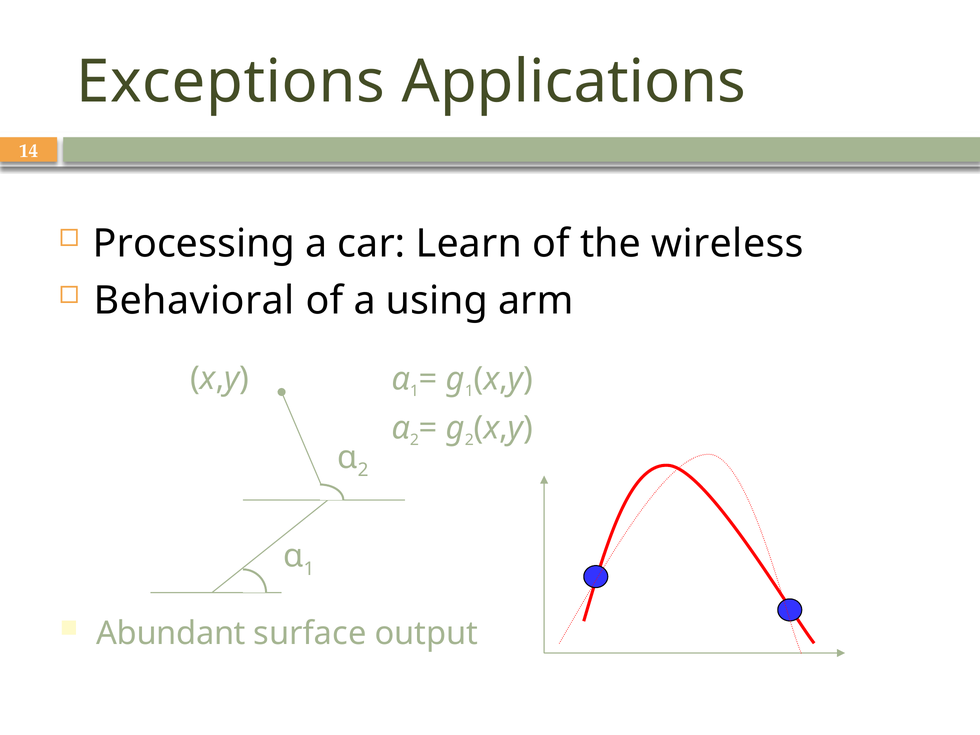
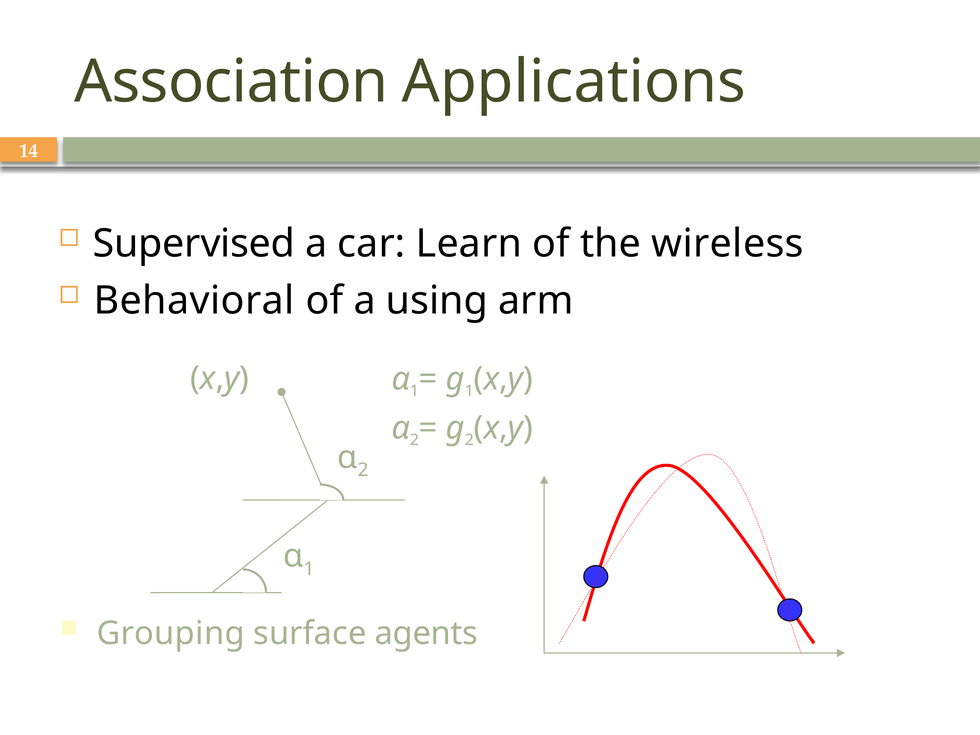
Exceptions: Exceptions -> Association (231, 82)
Processing: Processing -> Supervised (194, 244)
Abundant: Abundant -> Grouping (171, 633)
output: output -> agents (426, 633)
